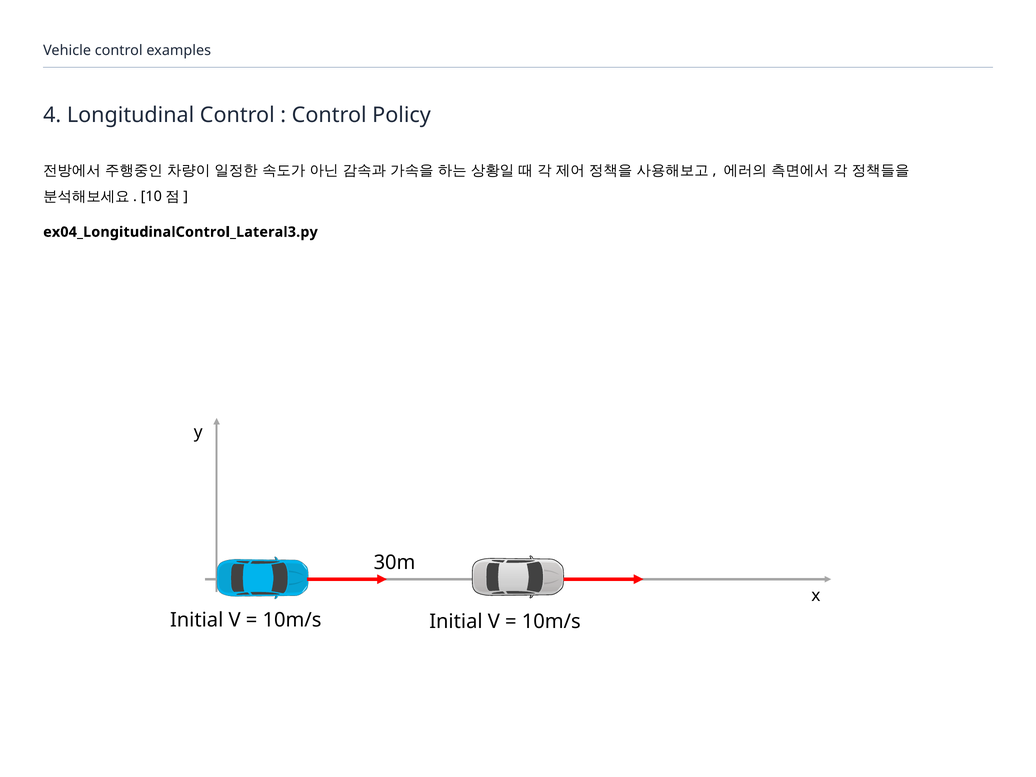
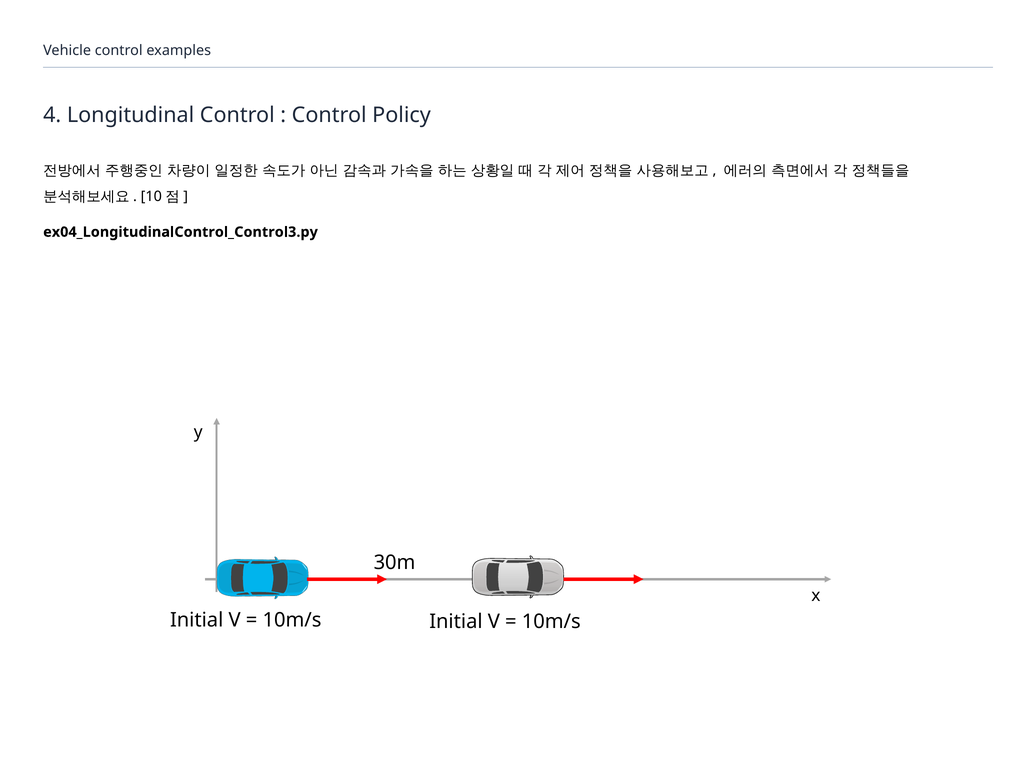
ex04_LongitudinalControl_Lateral3.py: ex04_LongitudinalControl_Lateral3.py -> ex04_LongitudinalControl_Control3.py (180, 232)
